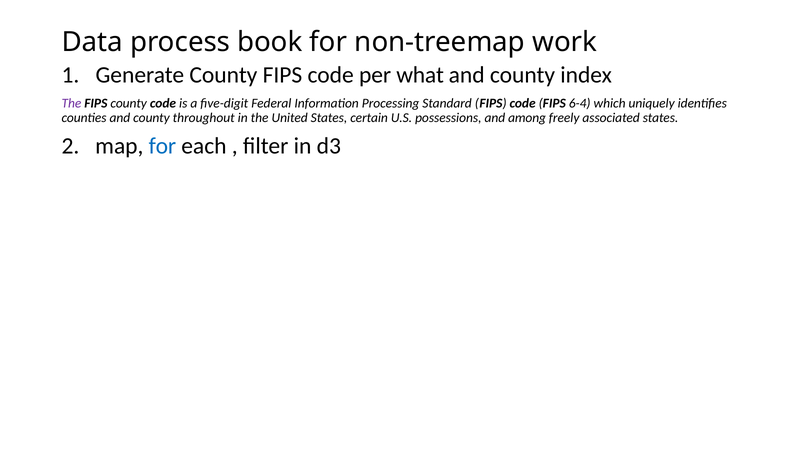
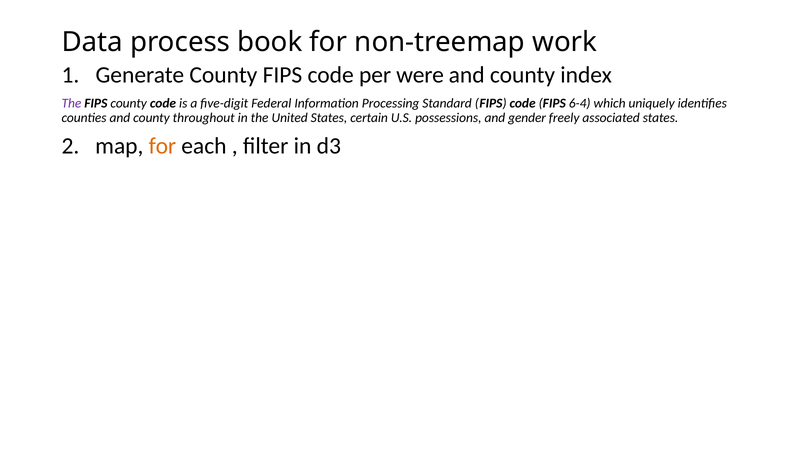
what: what -> were (420, 75)
among: among -> gender (527, 118)
for colour: blue -> orange (162, 146)
